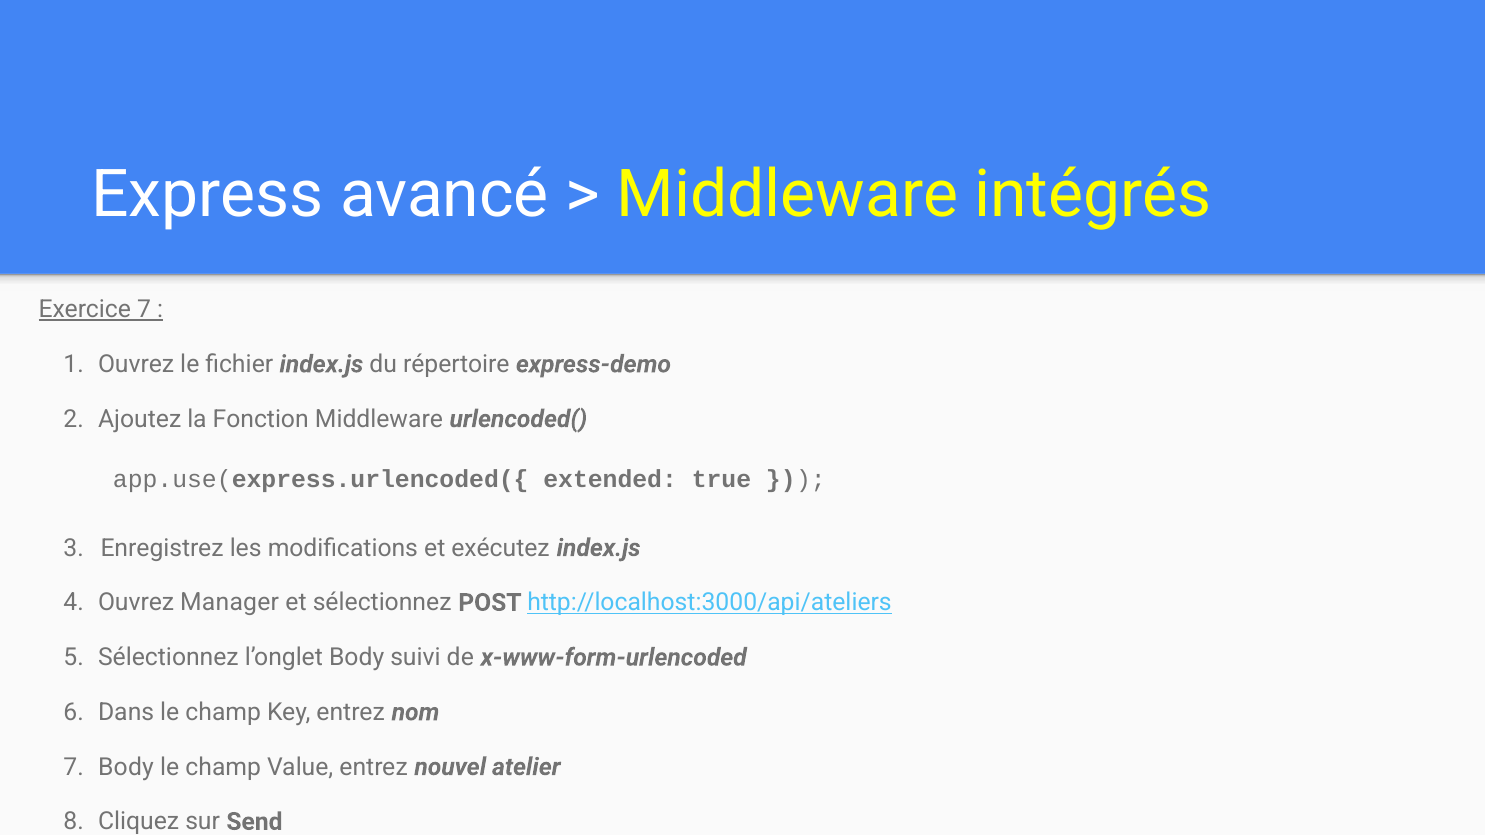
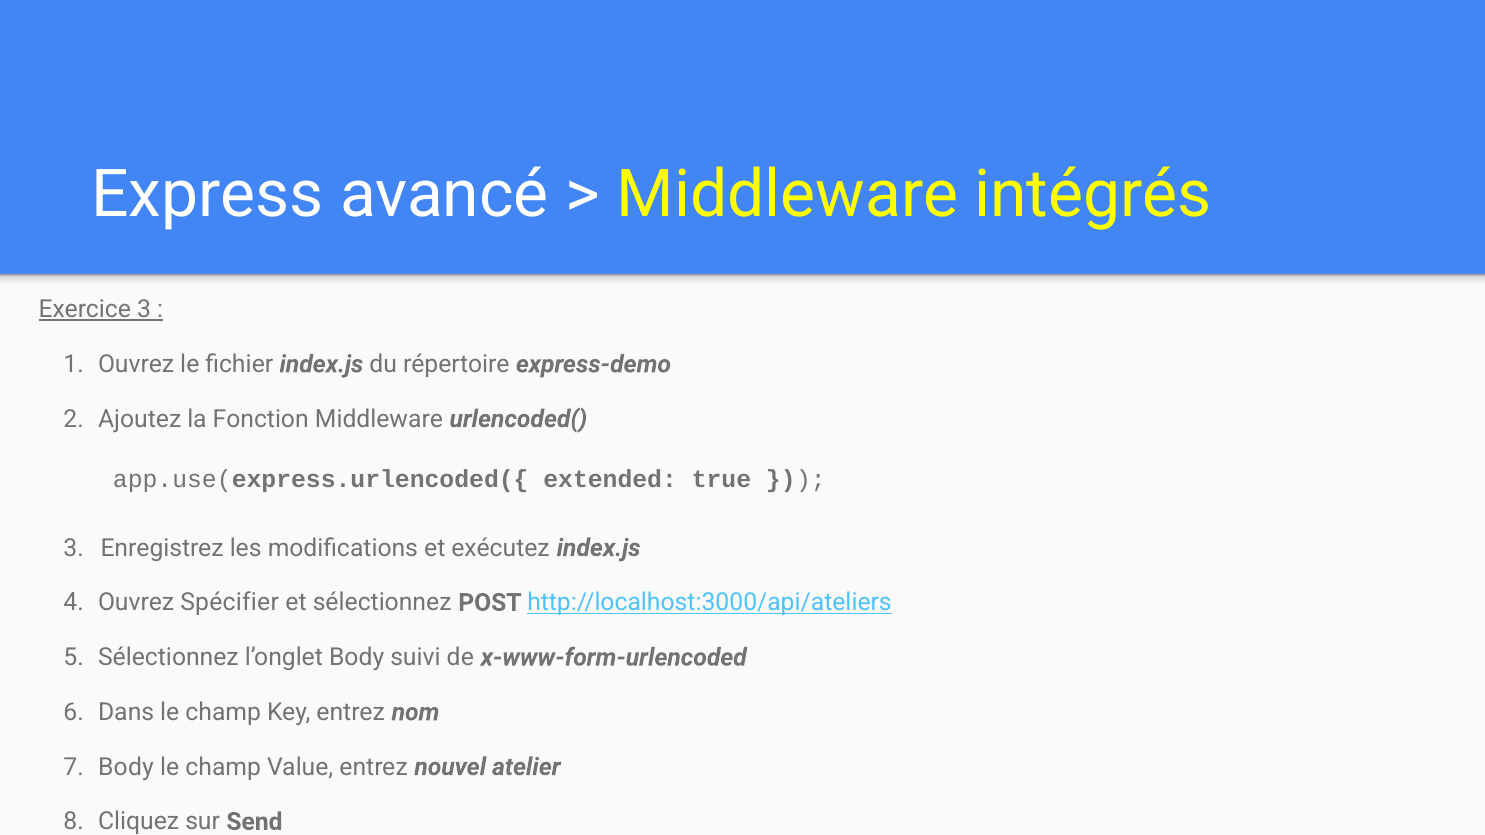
Exercice 7: 7 -> 3 (144, 310)
Manager: Manager -> Spécifier (230, 603)
